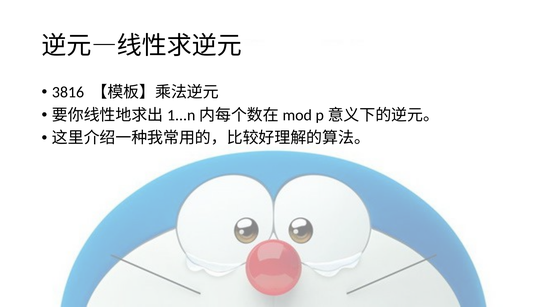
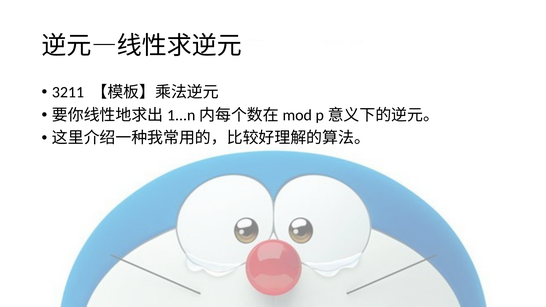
3816: 3816 -> 3211 (68, 92)
